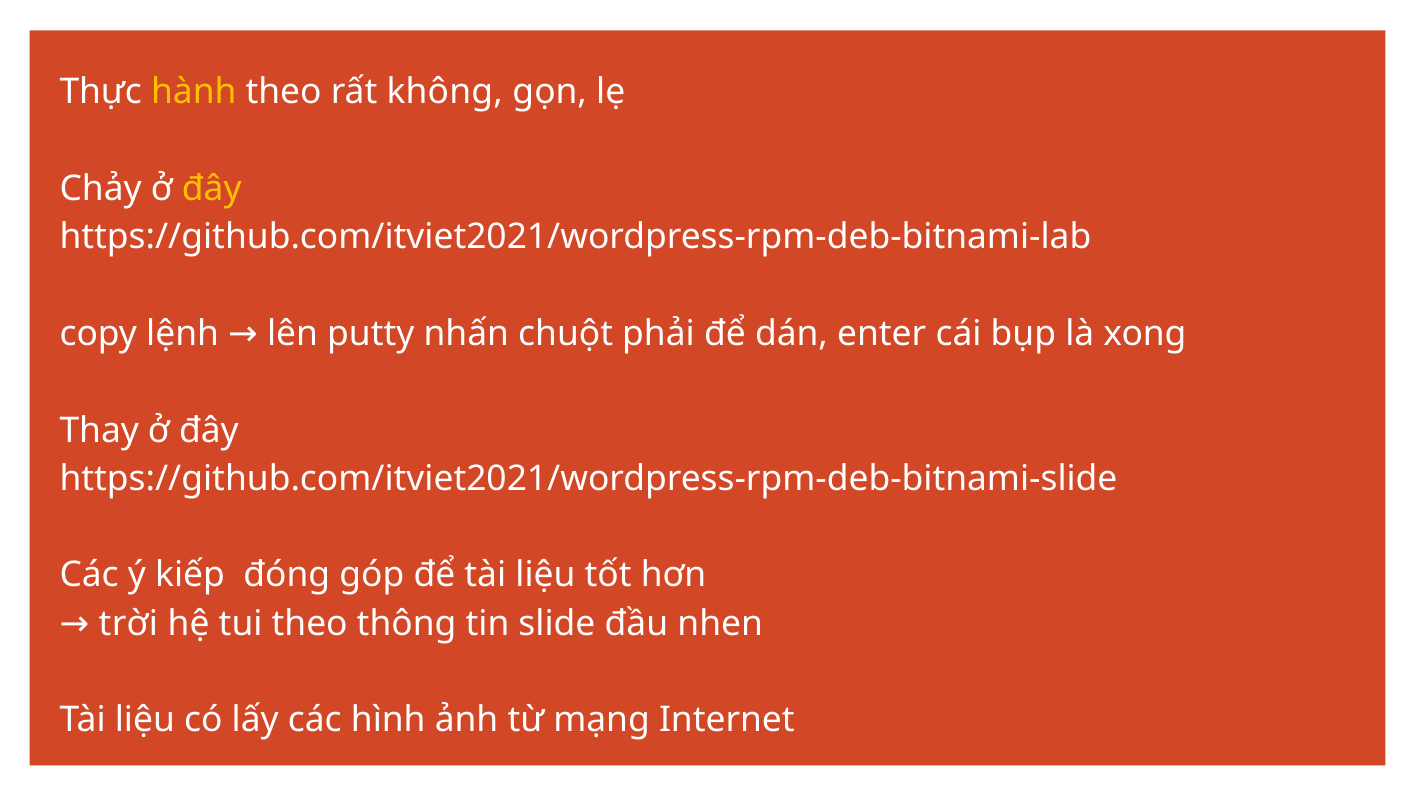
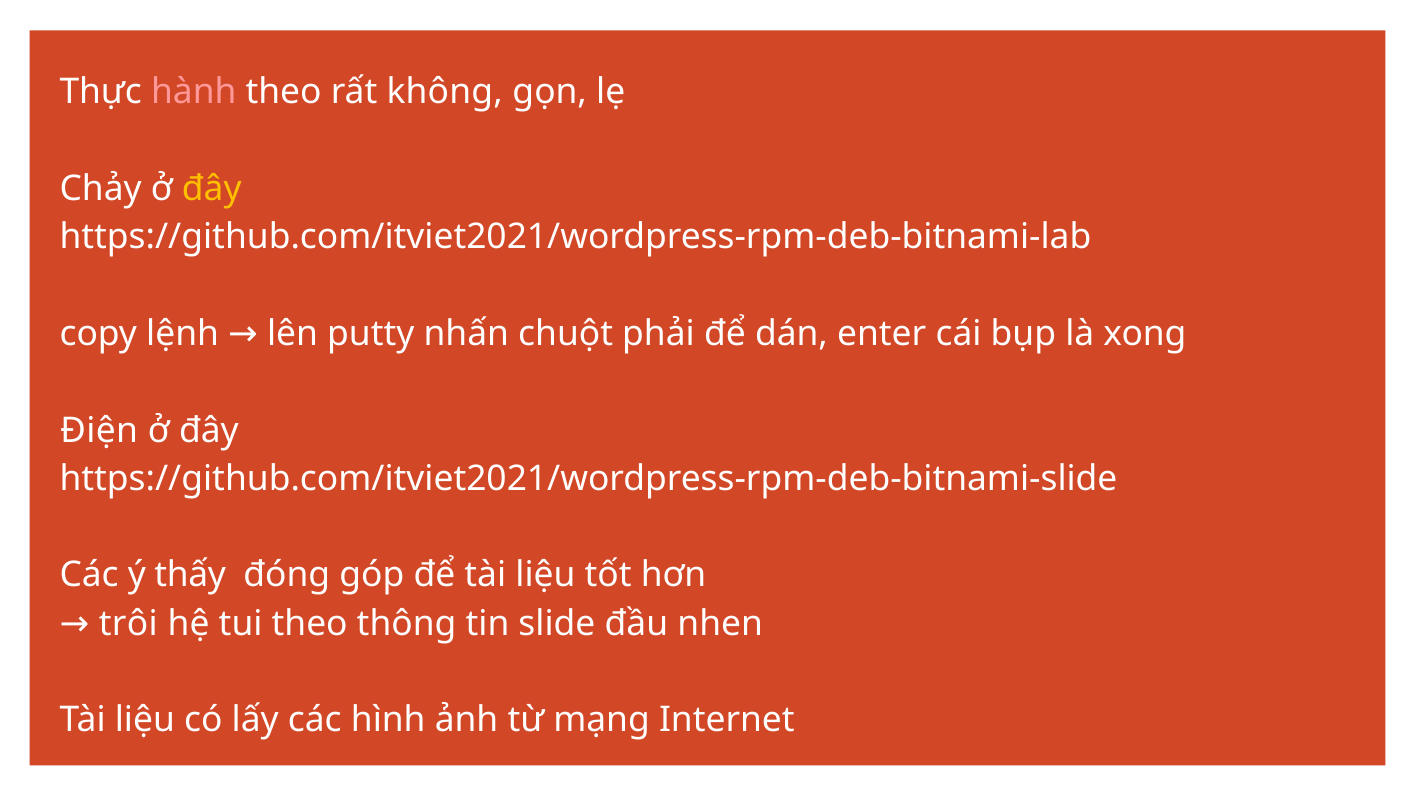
hành colour: yellow -> pink (194, 92)
Thay: Thay -> Điện (99, 430)
kiếp: kiếp -> thấy (190, 575)
trời: trời -> trôi (128, 624)
